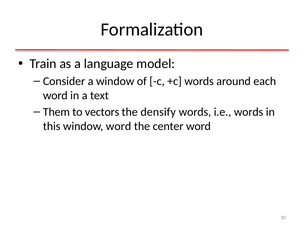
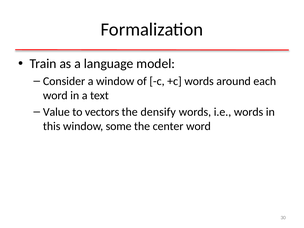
Them: Them -> Value (56, 112)
window word: word -> some (119, 126)
